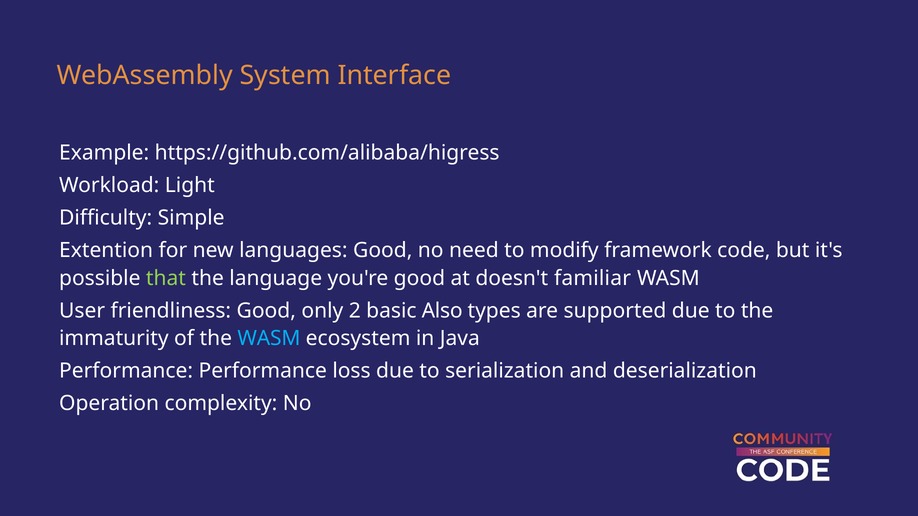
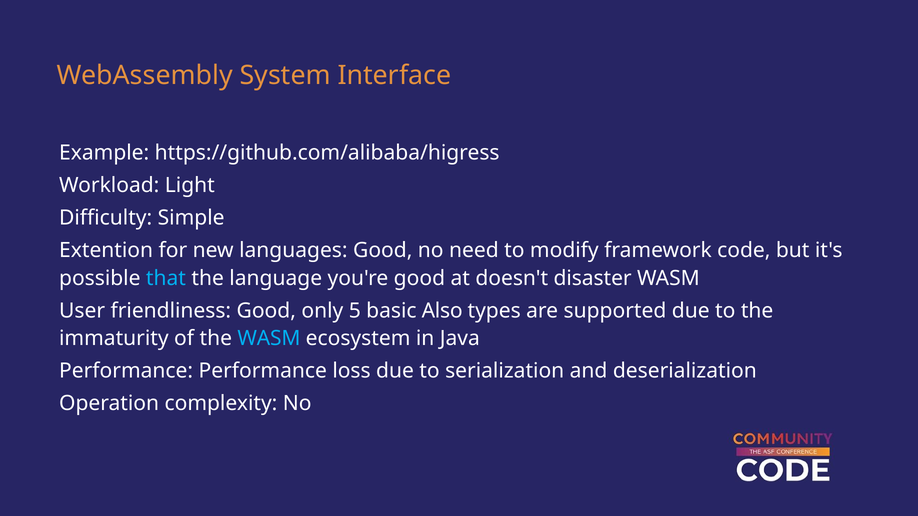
that colour: light green -> light blue (166, 278)
familiar: familiar -> disaster (593, 278)
2: 2 -> 5 (355, 311)
